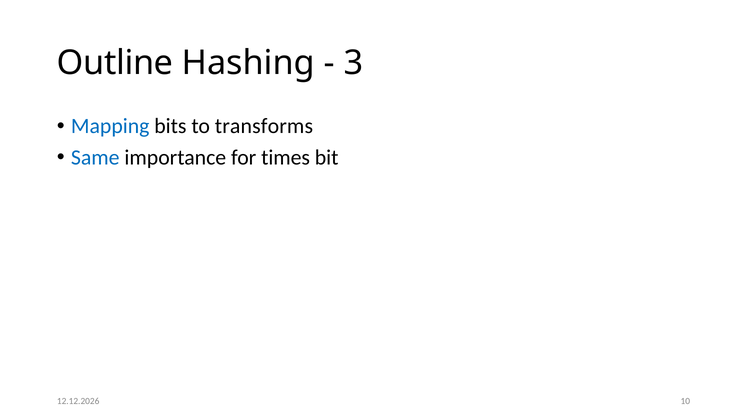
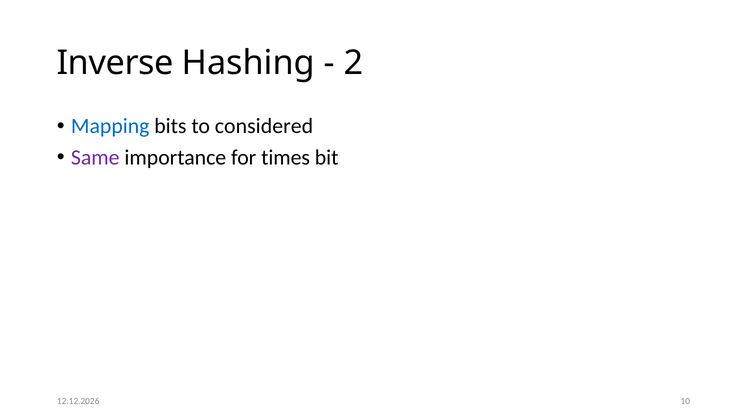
Outline: Outline -> Inverse (115, 63)
3: 3 -> 2 (354, 63)
transforms: transforms -> considered (264, 126)
Same colour: blue -> purple (95, 158)
